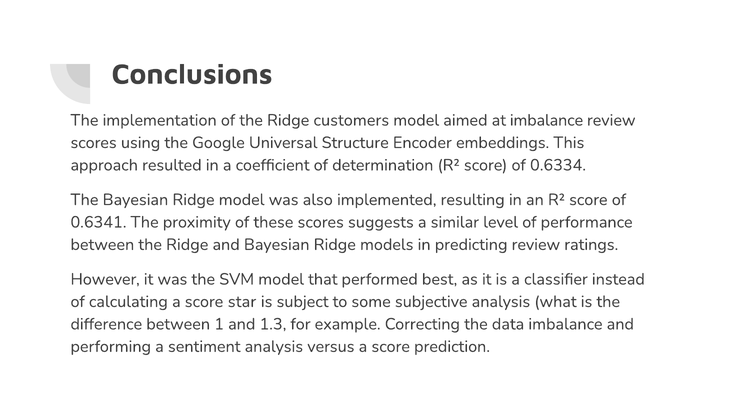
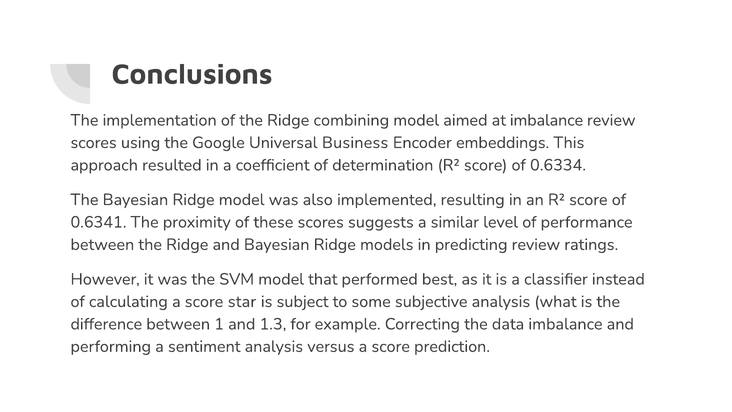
customers: customers -> combining (351, 120)
Structure: Structure -> Business (355, 143)
